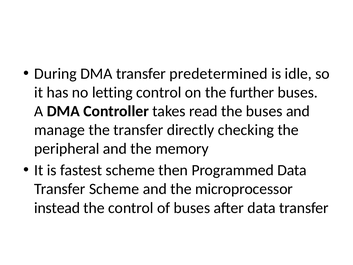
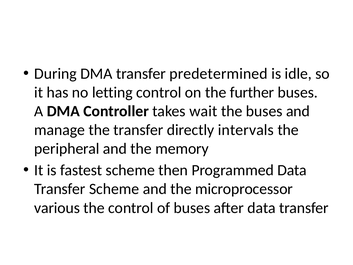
read: read -> wait (203, 111)
checking: checking -> intervals (246, 130)
instead: instead -> various (57, 208)
